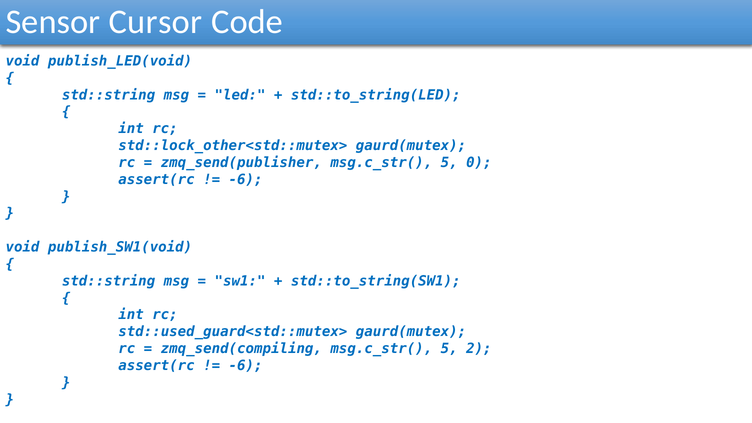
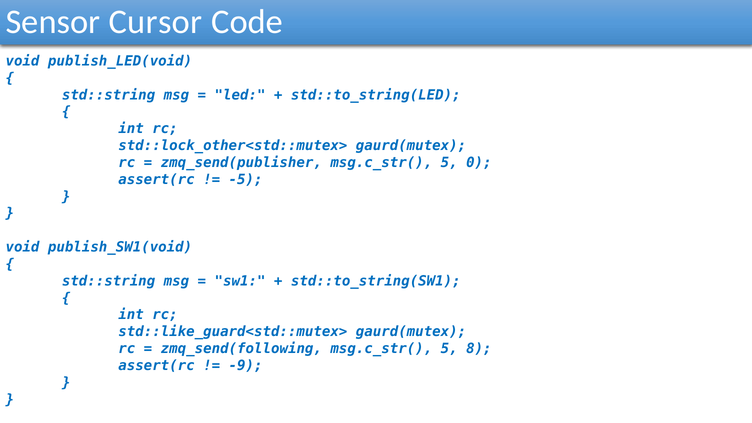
-6: -6 -> -5 (246, 179)
std::used_guard<std::mutex>: std::used_guard<std::mutex> -> std::like_guard<std::mutex> (233, 332)
zmq_send(compiling: zmq_send(compiling -> zmq_send(following (241, 349)
2: 2 -> 8 (479, 349)
-6: -6 -> -9 (246, 366)
